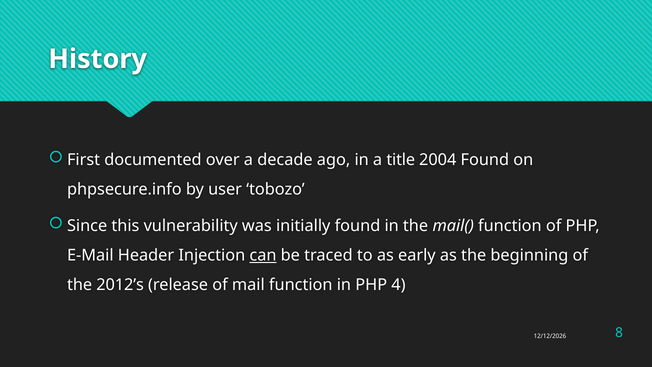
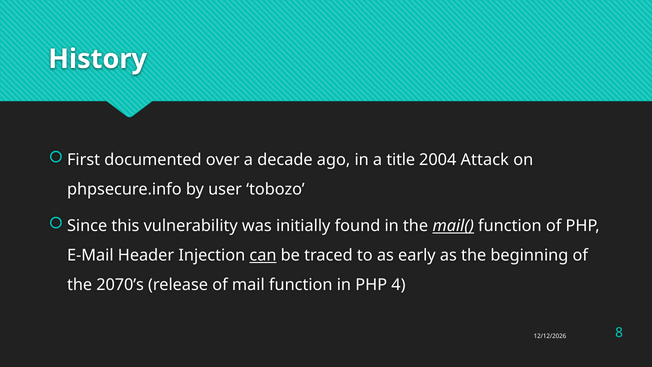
2004 Found: Found -> Attack (485, 160)
mail( underline: none -> present (453, 226)
2012’s: 2012’s -> 2070’s (120, 284)
